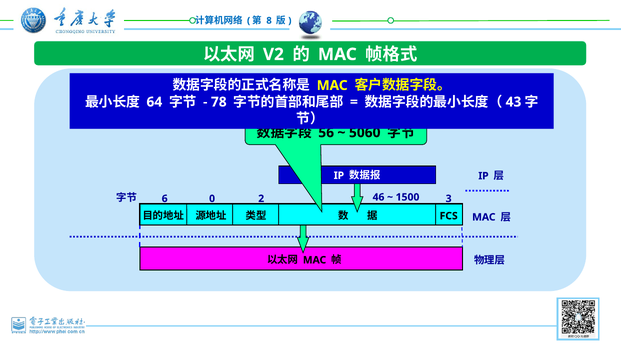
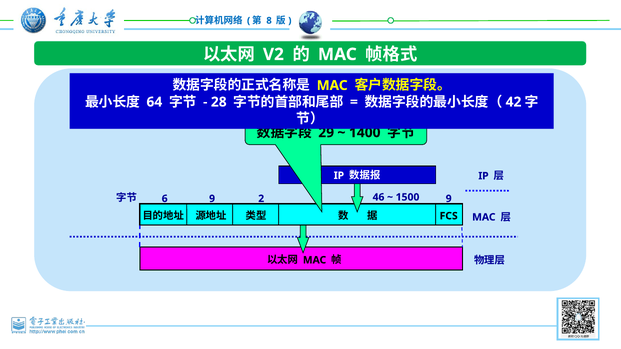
78: 78 -> 28 (219, 102)
43: 43 -> 42 (514, 102)
56: 56 -> 29 (326, 133)
5060: 5060 -> 1400 (365, 133)
6 0: 0 -> 9 (212, 199)
3: 3 -> 9 (449, 199)
